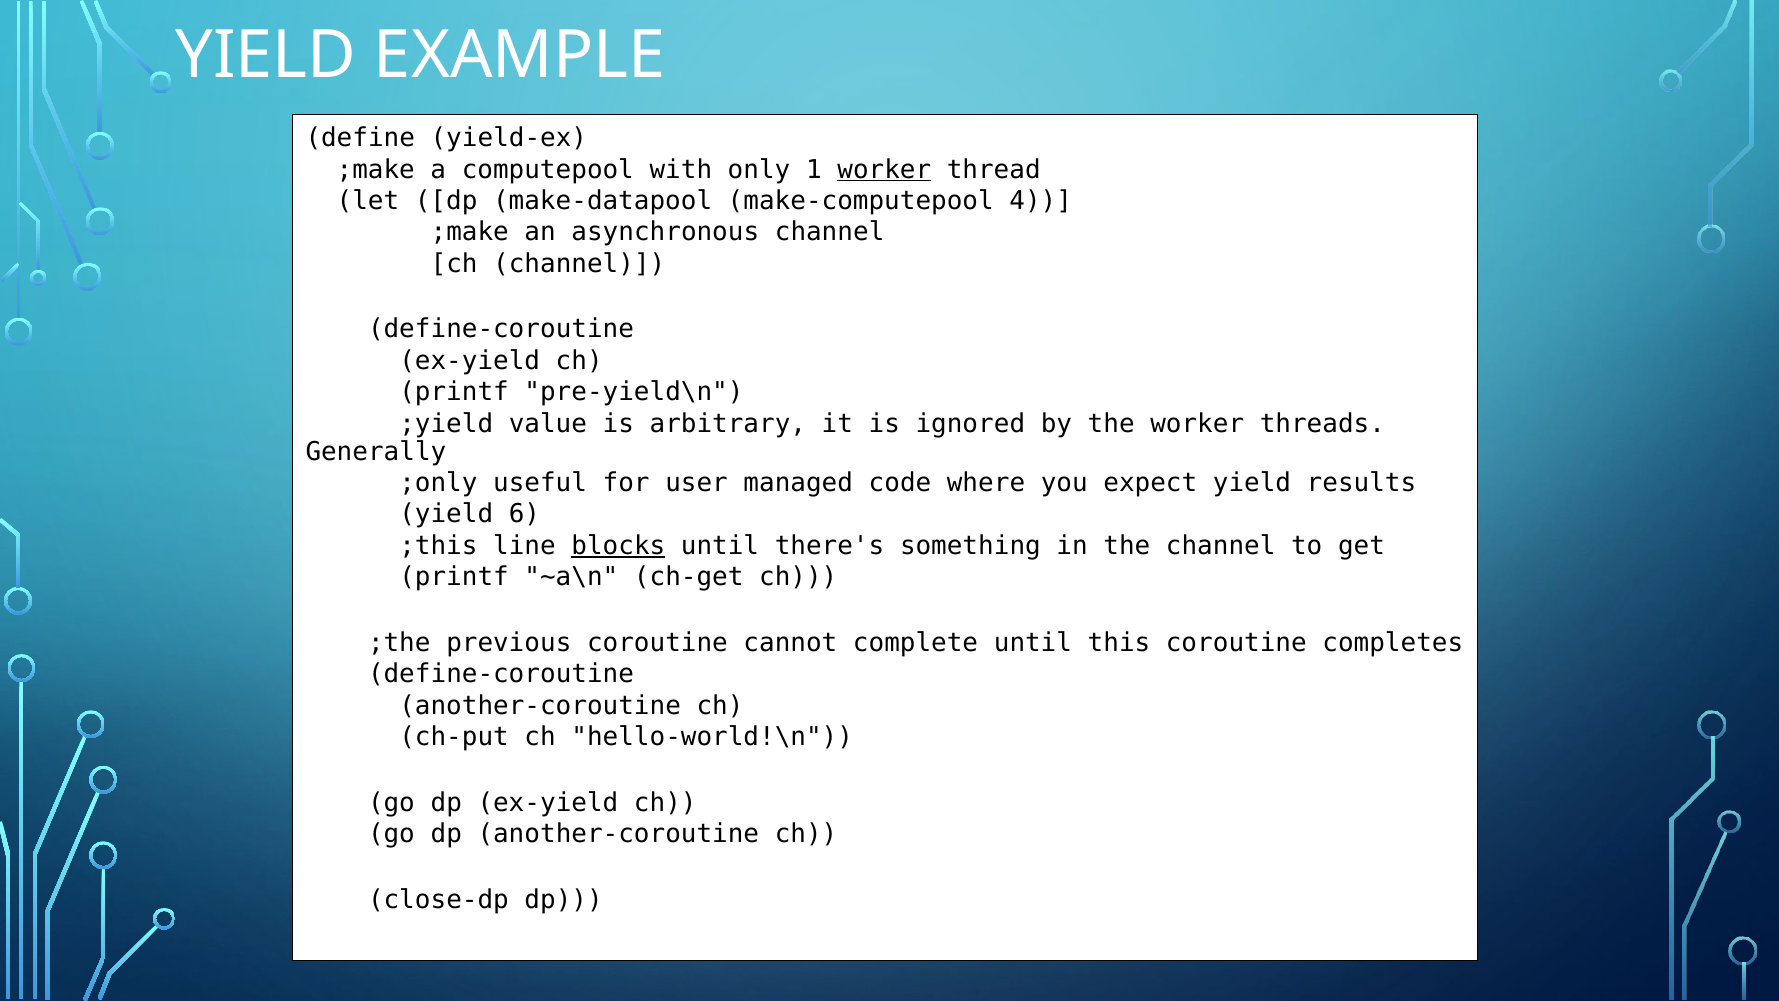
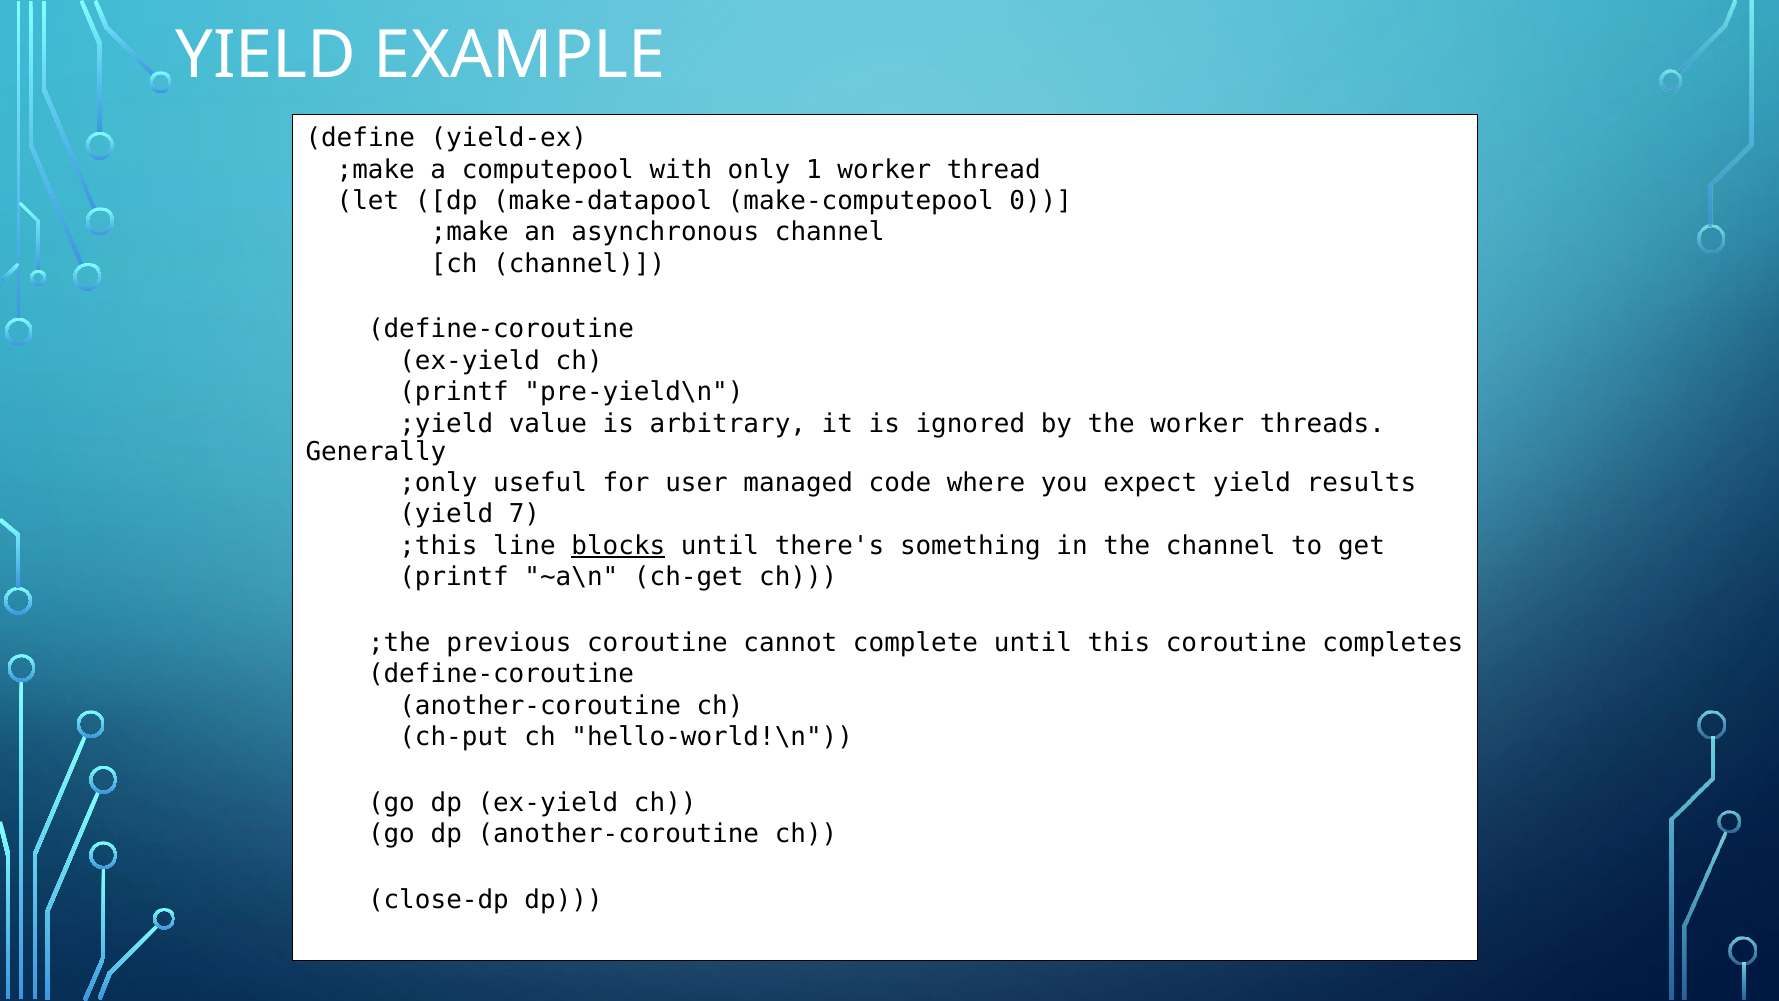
worker underline: present -> none (884, 169)
4: 4 -> 0 (1041, 201)
6: 6 -> 7 (524, 514)
